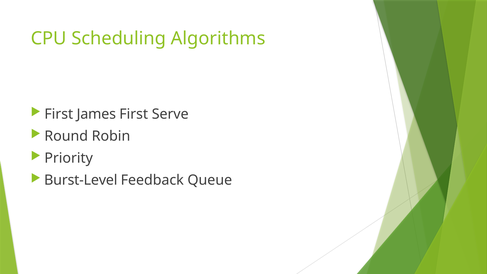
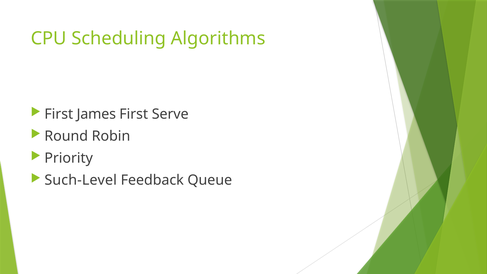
Burst-Level: Burst-Level -> Such-Level (81, 180)
